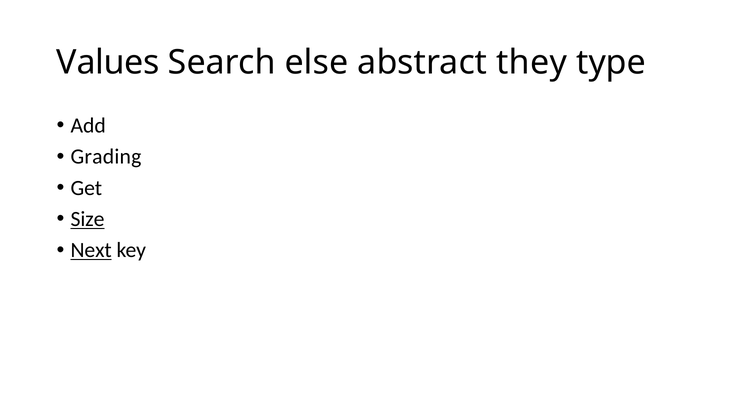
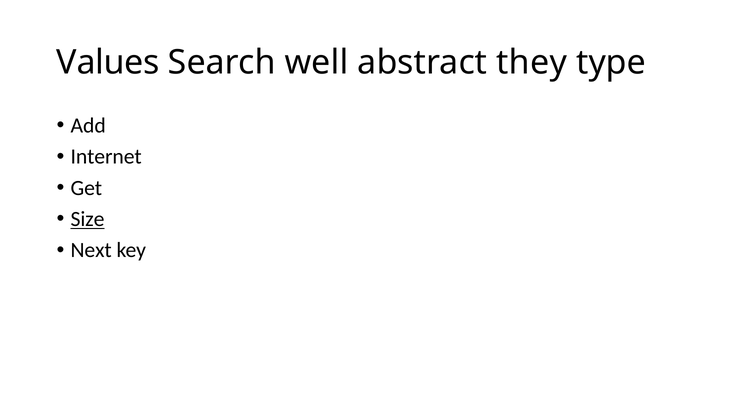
else: else -> well (316, 62)
Grading: Grading -> Internet (106, 157)
Next underline: present -> none (91, 250)
